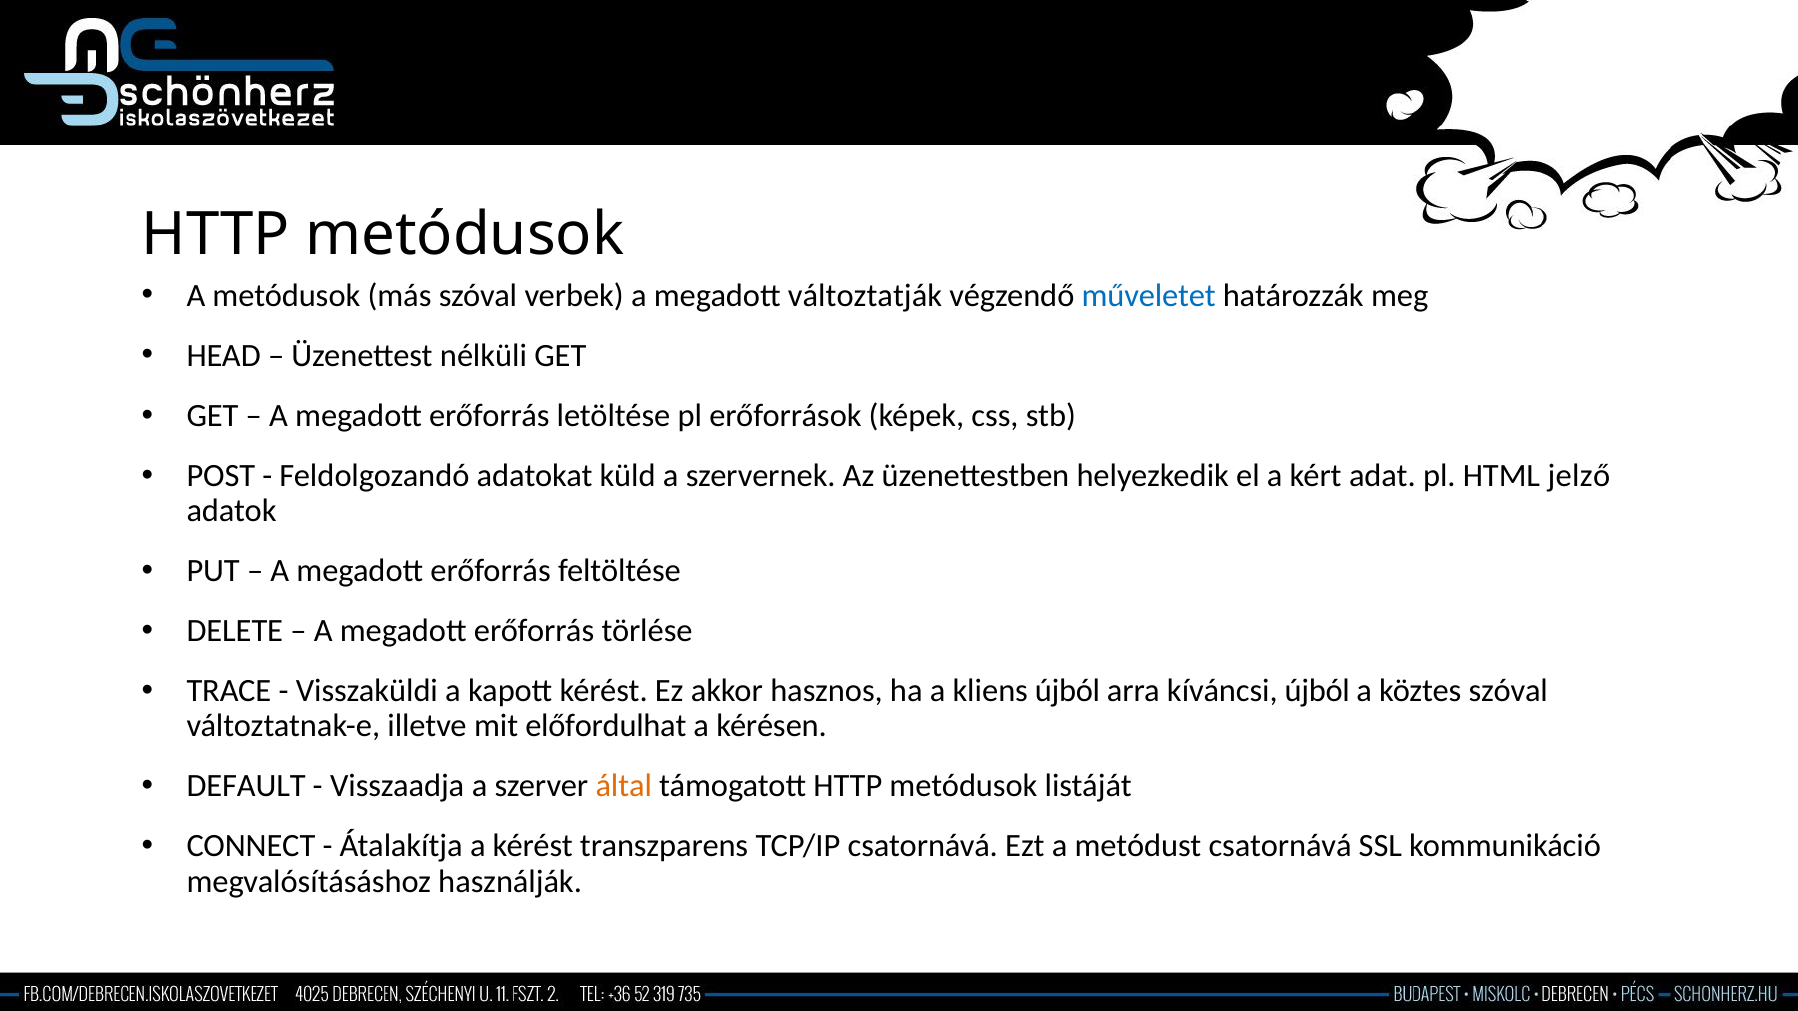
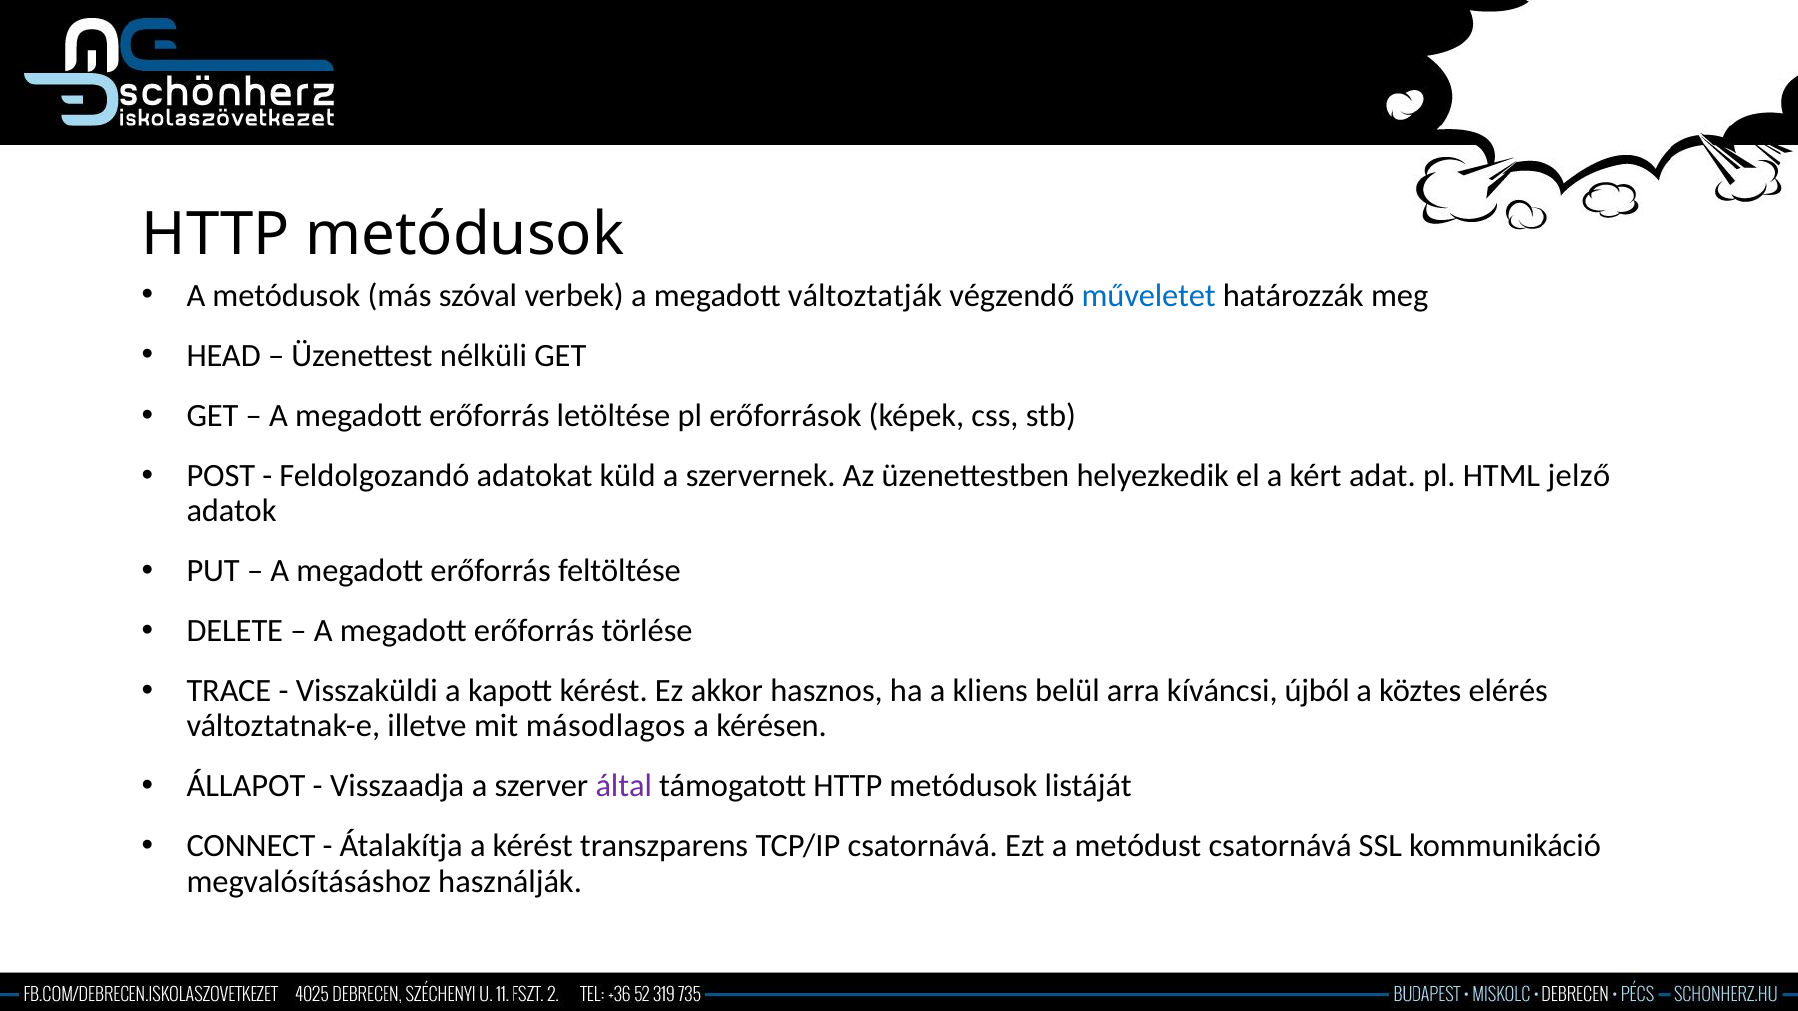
kliens újból: újból -> belül (1067, 691)
köztes szóval: szóval -> elérés (1508, 691)
előfordulhat: előfordulhat -> másodlagos (606, 726)
DEFAULT: DEFAULT -> ÁLLAPOT (246, 786)
által colour: orange -> purple (624, 786)
